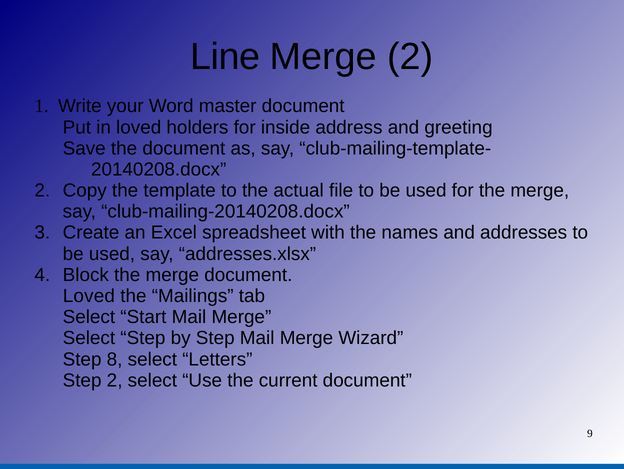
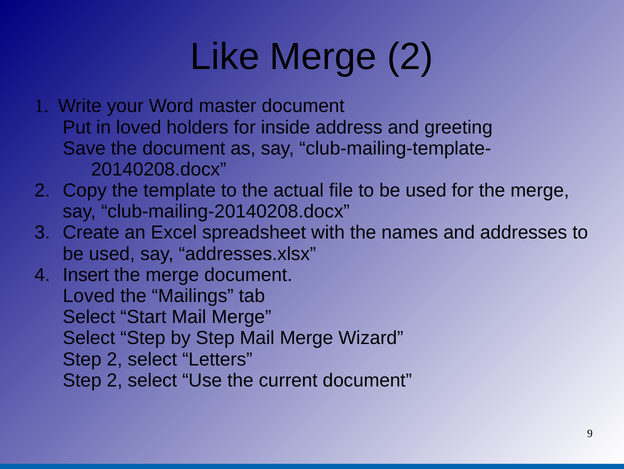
Line: Line -> Like (225, 57)
Block: Block -> Insert (86, 275)
8: 8 -> 2 (115, 359)
